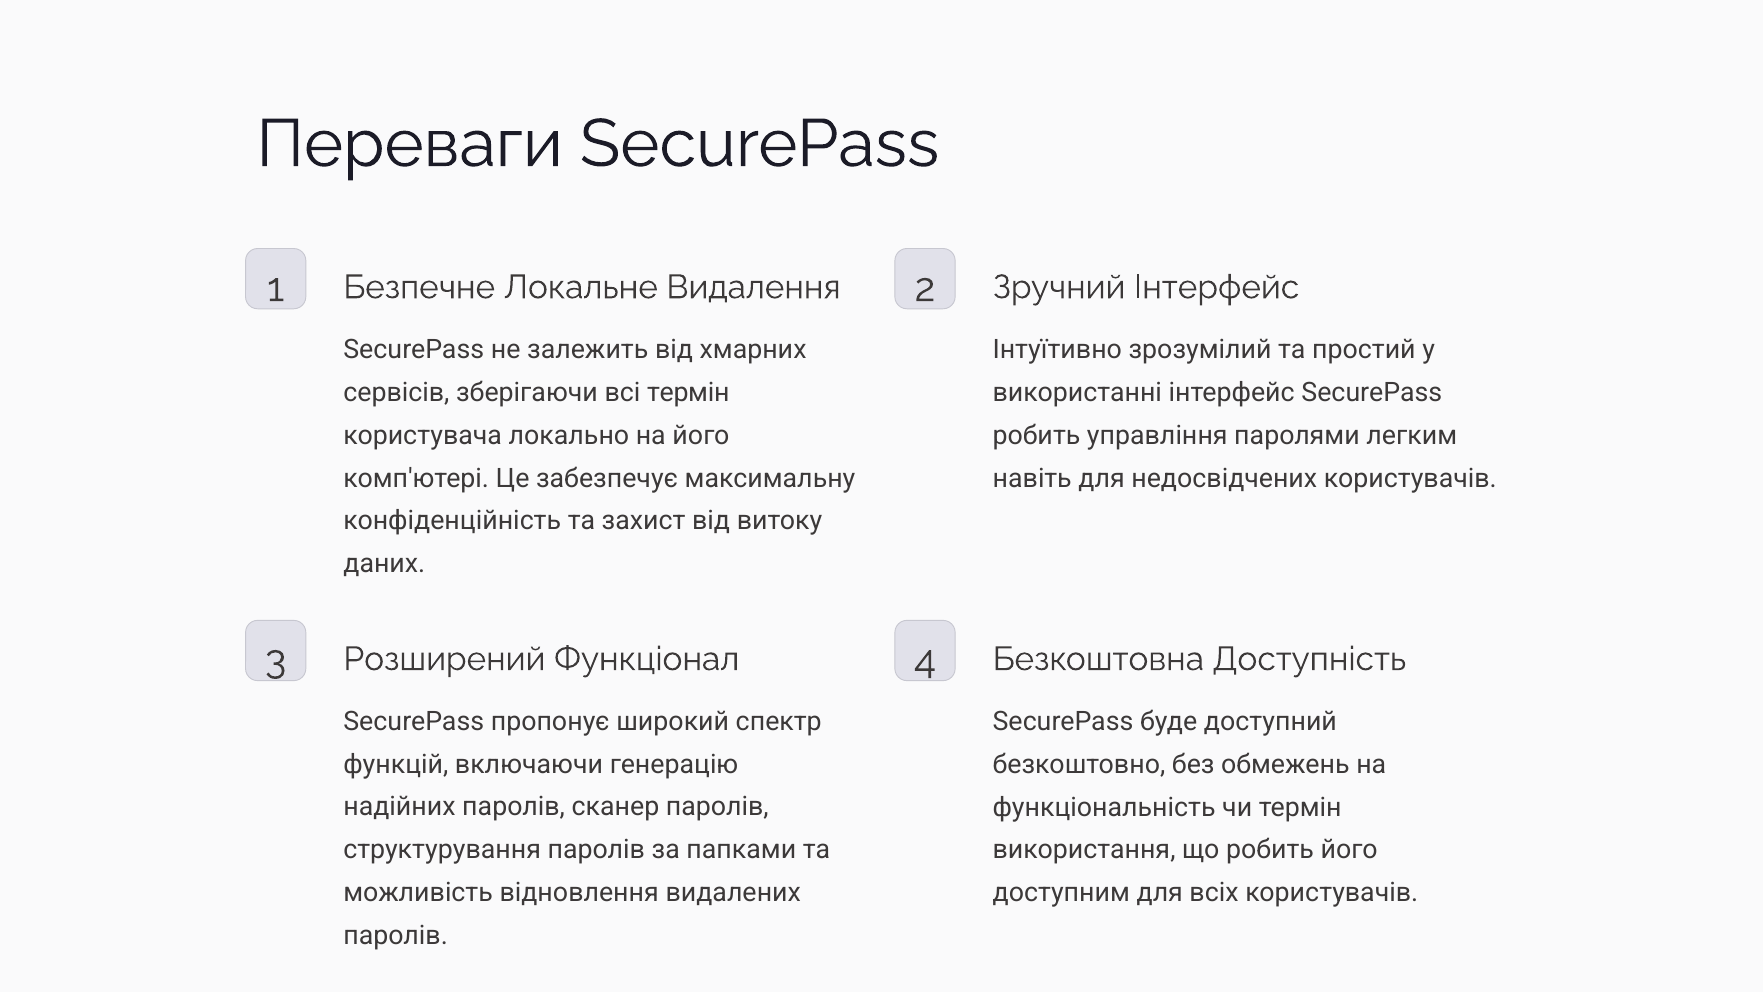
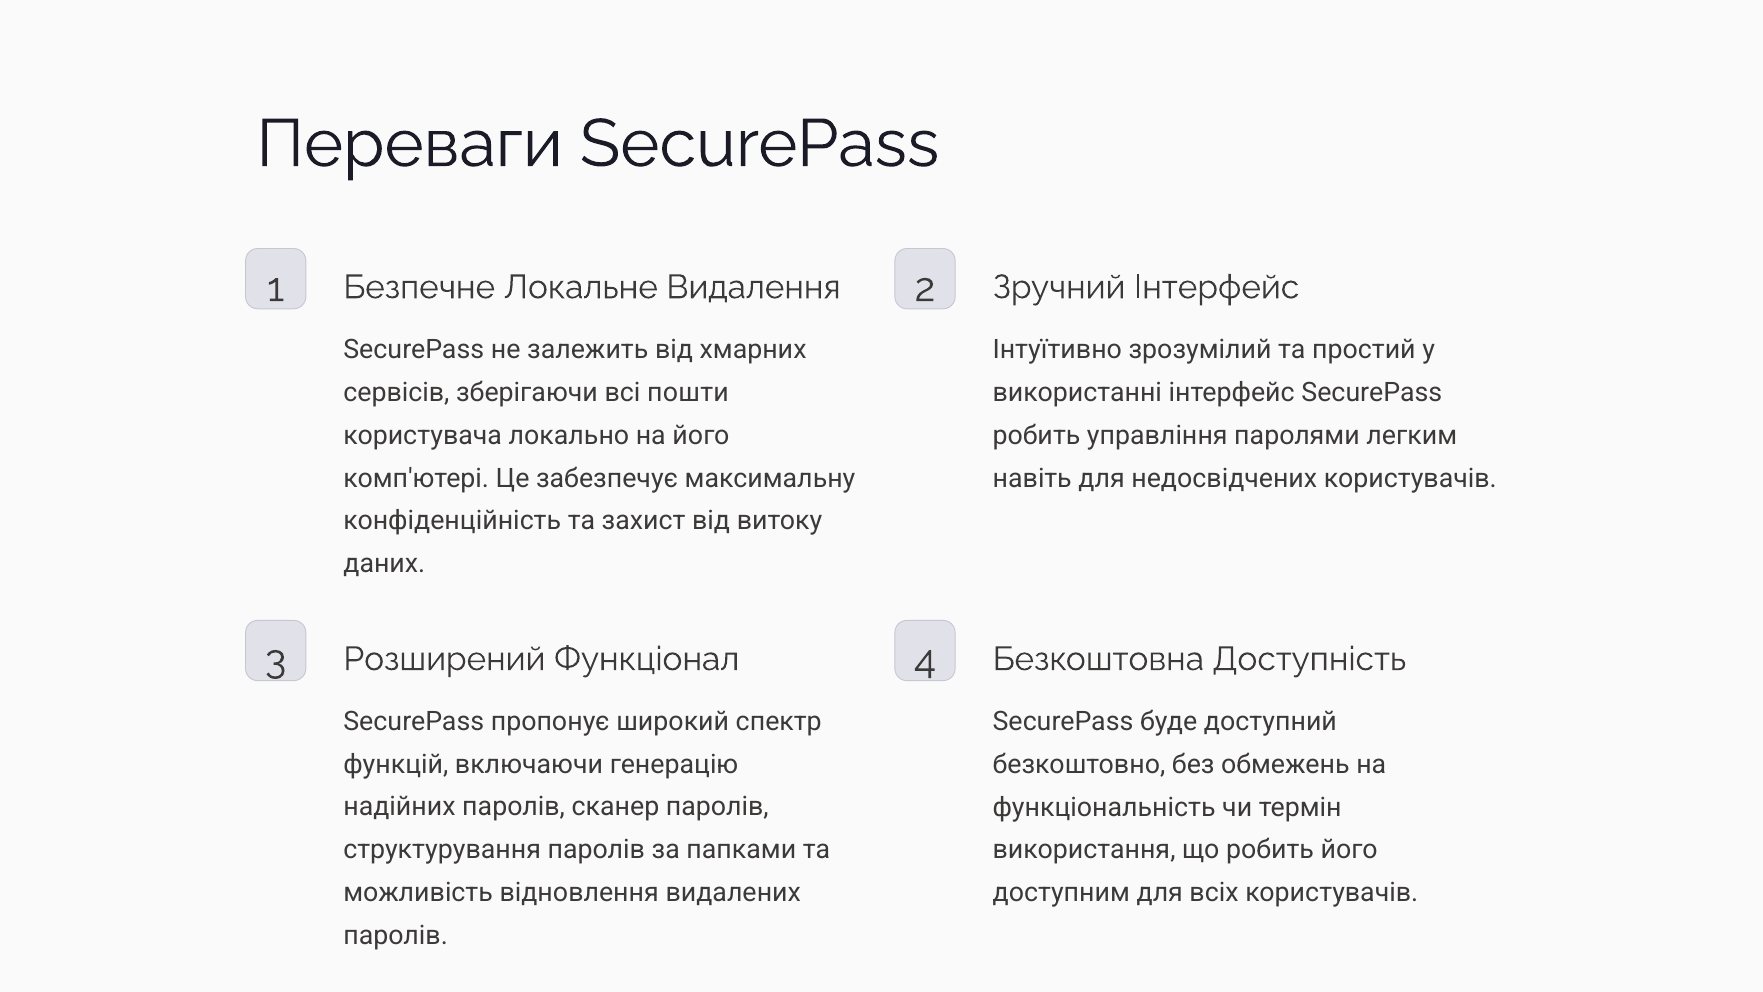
всі термін: термін -> пошти (688, 392)
